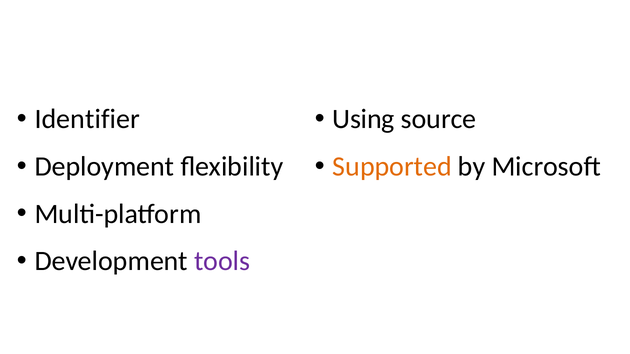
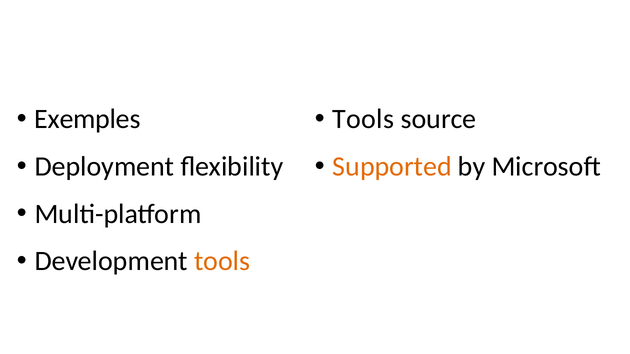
Identifier: Identifier -> Exemples (88, 119)
Using: Using -> Tools (363, 119)
tools colour: purple -> orange (222, 261)
